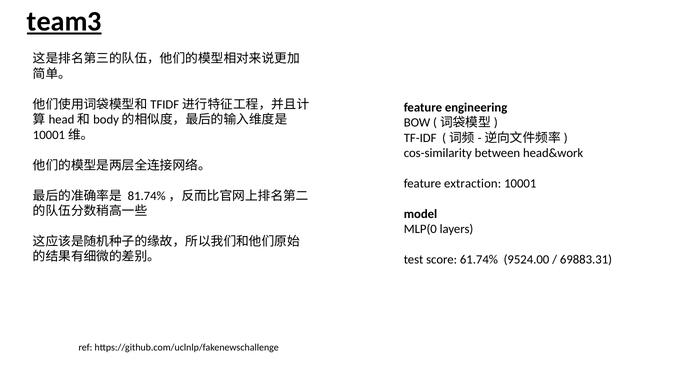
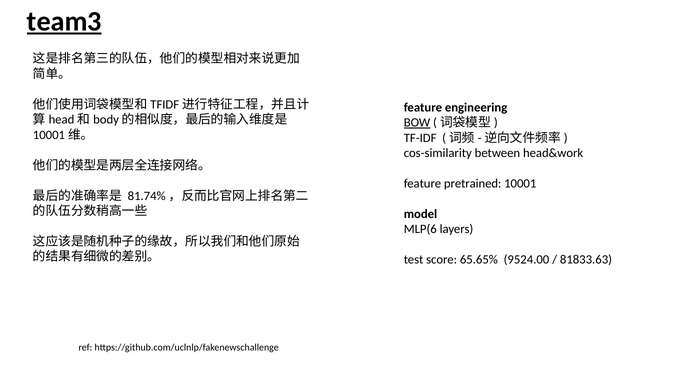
BOW underline: none -> present (417, 123)
extraction: extraction -> pretrained (473, 184)
MLP(0: MLP(0 -> MLP(6 (420, 230)
61.74%: 61.74% -> 65.65% (479, 260)
69883.31: 69883.31 -> 81833.63 (586, 260)
